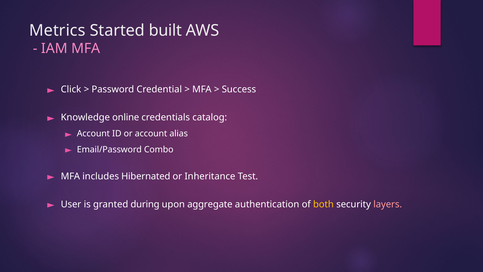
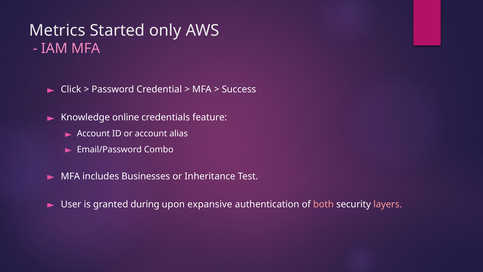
built: built -> only (165, 31)
catalog: catalog -> feature (210, 117)
Hibernated: Hibernated -> Businesses (146, 176)
aggregate: aggregate -> expansive (210, 204)
both colour: yellow -> pink (323, 204)
